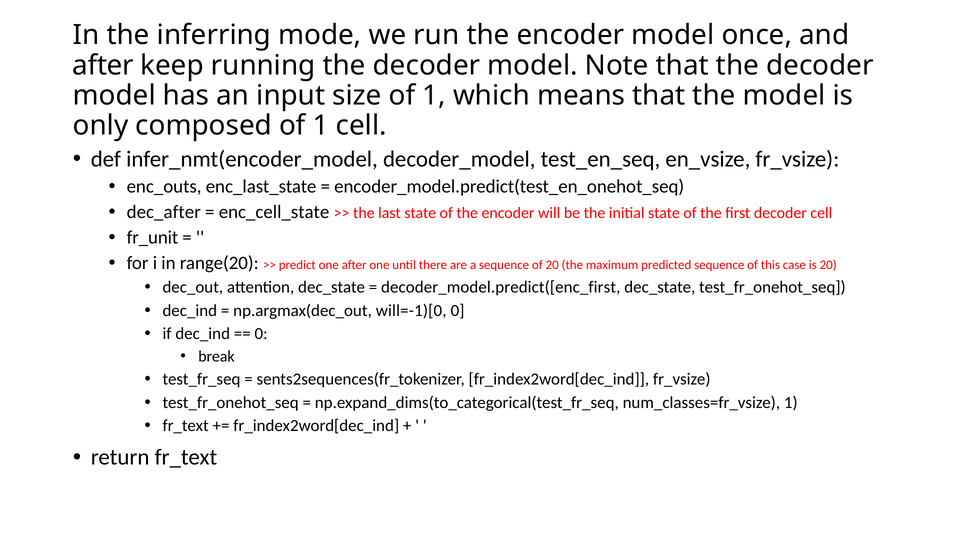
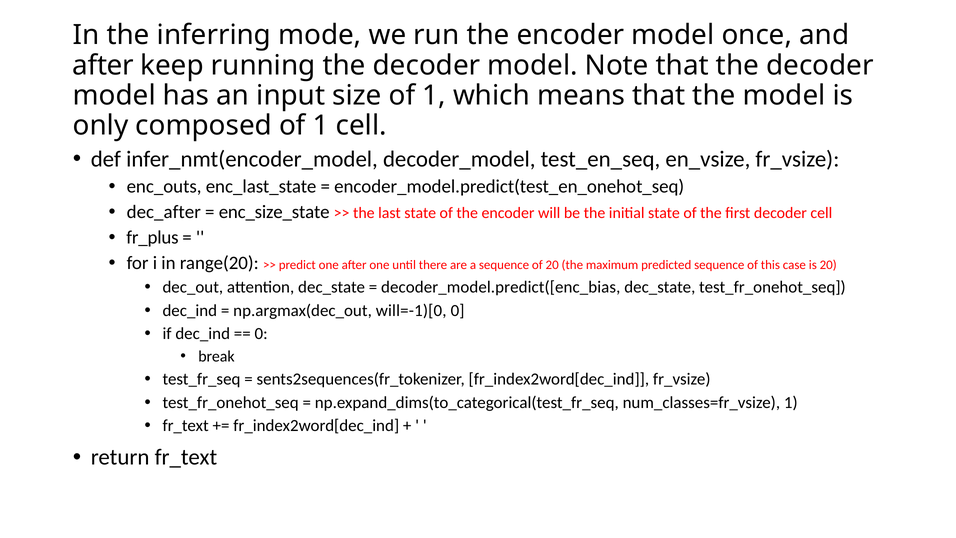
enc_cell_state: enc_cell_state -> enc_size_state (274, 212)
fr_unit: fr_unit -> fr_plus (152, 237)
decoder_model.predict([enc_first: decoder_model.predict([enc_first -> decoder_model.predict([enc_bias (501, 287)
